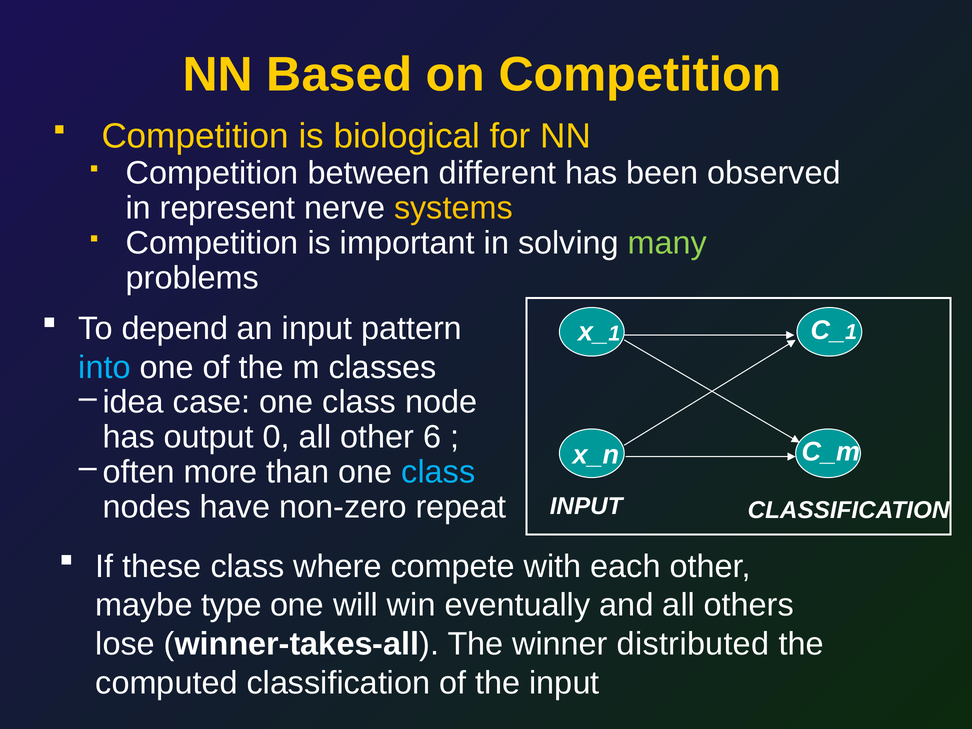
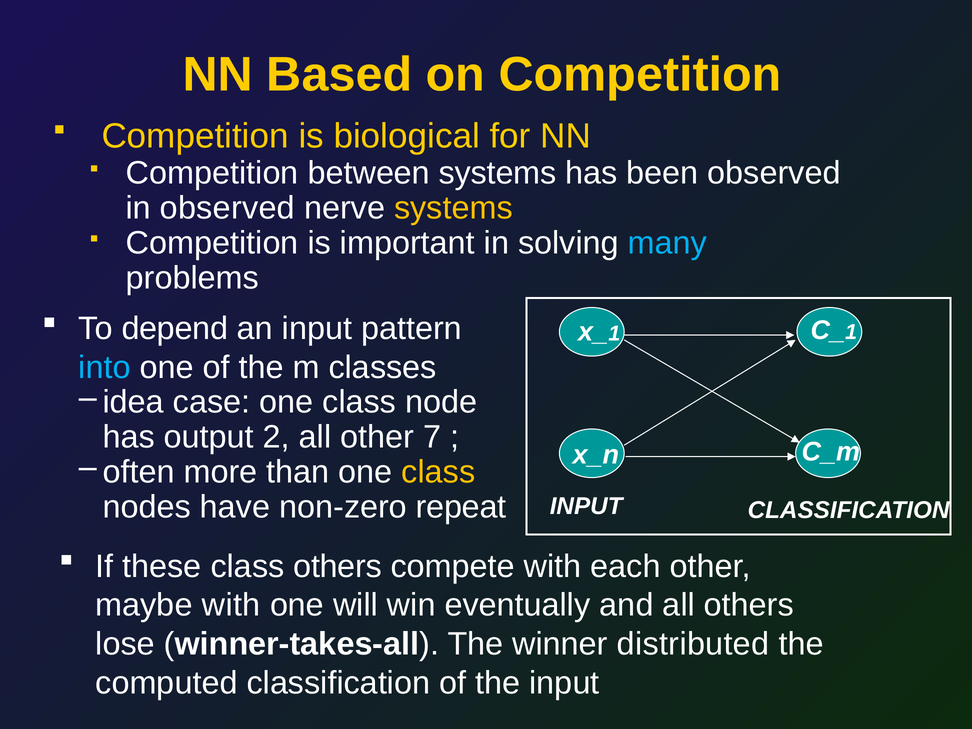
between different: different -> systems (498, 173)
in represent: represent -> observed (227, 208)
many colour: light green -> light blue (668, 243)
0: 0 -> 2 (276, 437)
6: 6 -> 7 (432, 437)
class colour: light blue -> yellow (438, 472)
class where: where -> others (338, 566)
maybe type: type -> with (231, 605)
